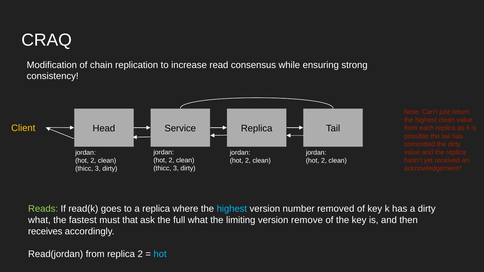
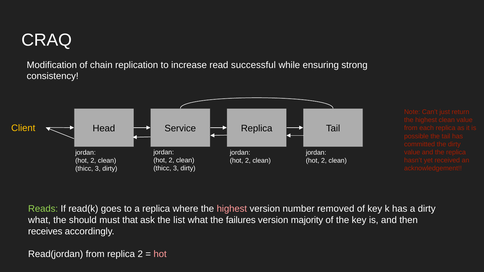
consensus: consensus -> successful (253, 65)
highest colour: light blue -> pink (232, 209)
fastest: fastest -> should (83, 220)
full: full -> list (179, 220)
limiting: limiting -> failures (241, 220)
remove: remove -> majority (307, 220)
hot colour: light blue -> pink (160, 254)
